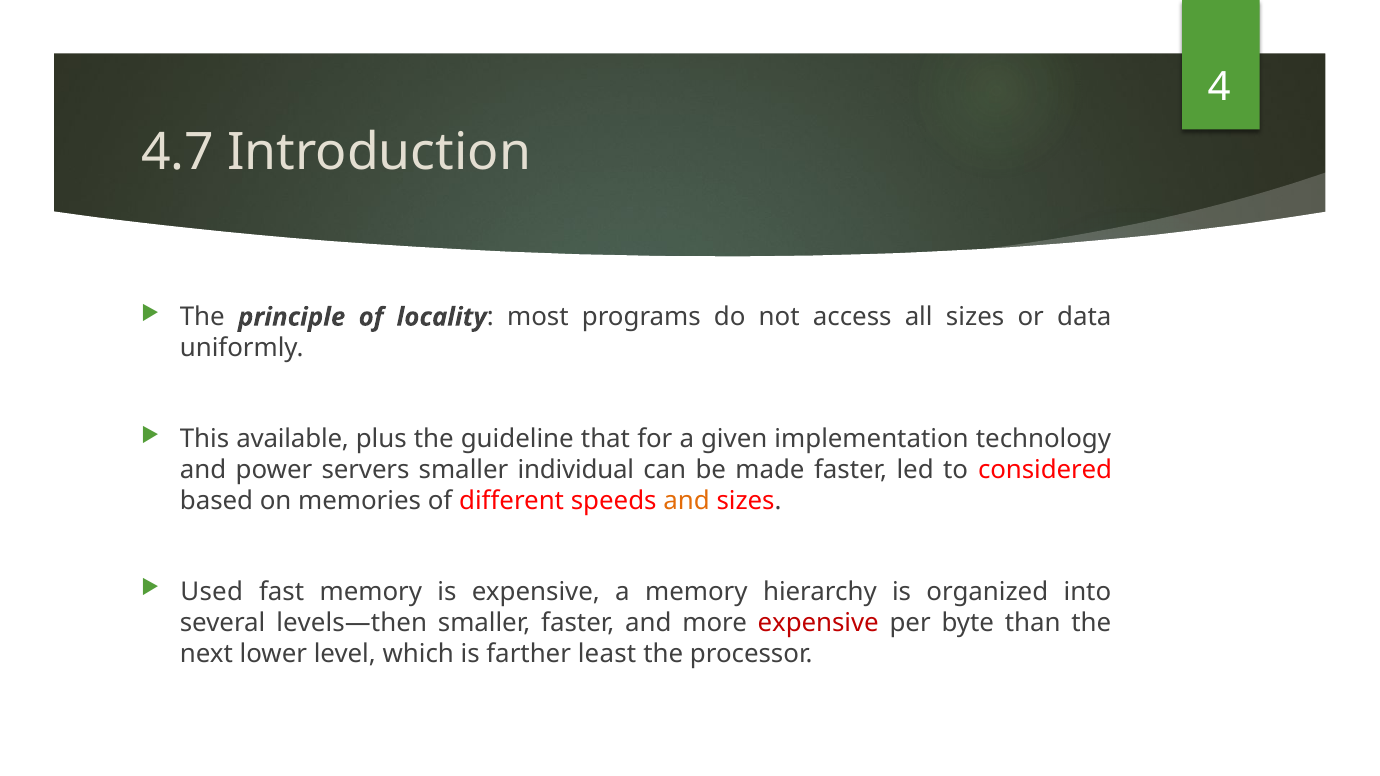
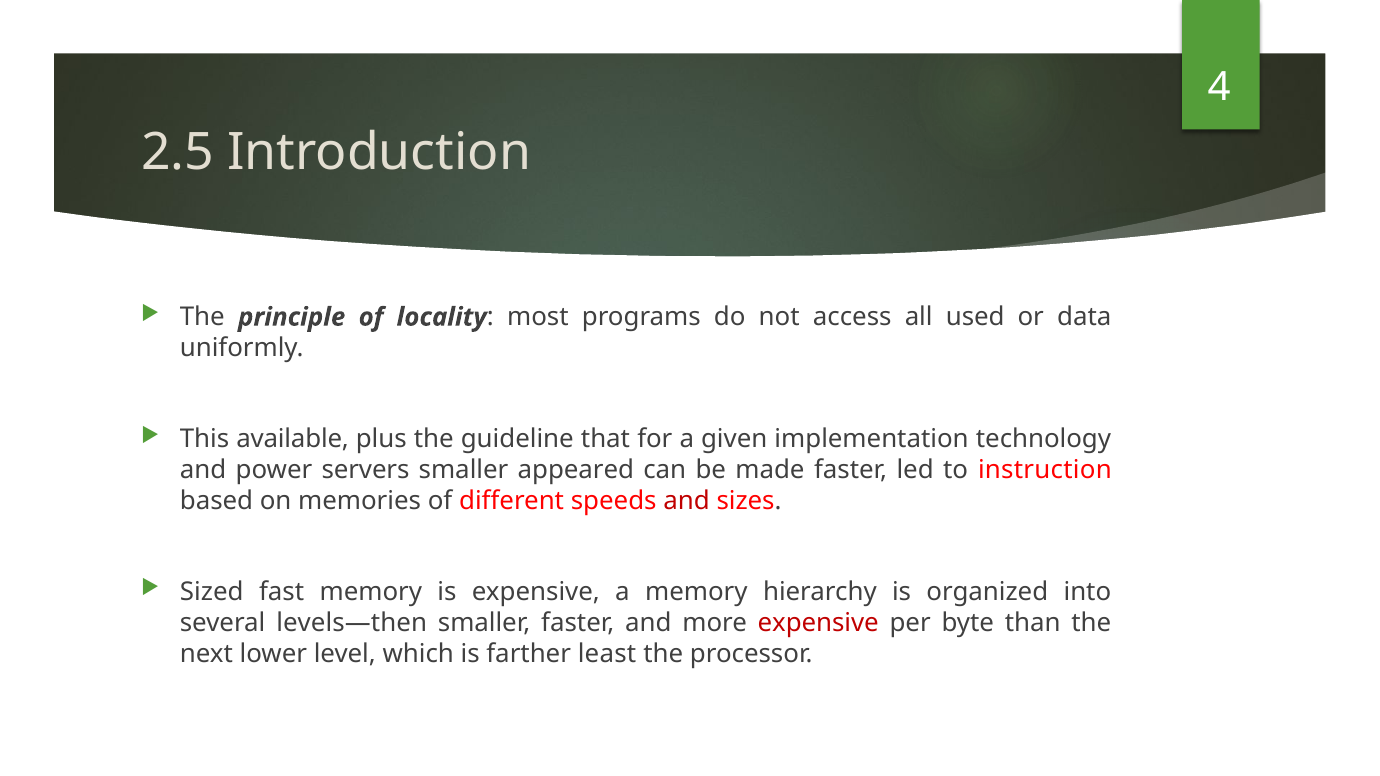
4.7: 4.7 -> 2.5 (178, 152)
all sizes: sizes -> used (975, 317)
individual: individual -> appeared (576, 470)
considered: considered -> instruction (1045, 470)
and colour: orange -> red (687, 501)
Used: Used -> Sized (212, 592)
